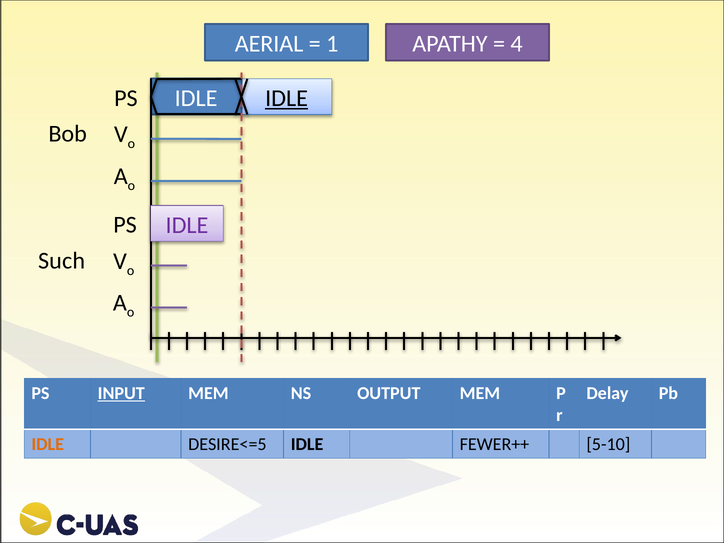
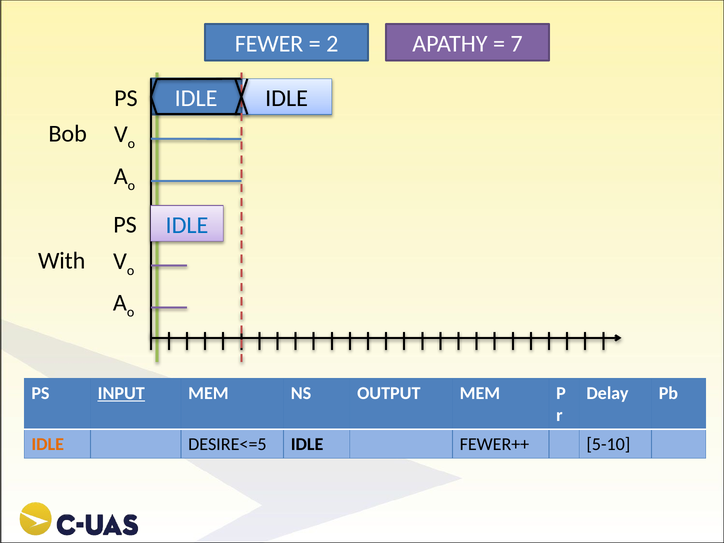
AERIAL: AERIAL -> FEWER (269, 44)
1: 1 -> 2 (332, 44)
4: 4 -> 7 (517, 44)
IDLE underline: present -> none (287, 98)
IDLE colour: purple -> blue (187, 225)
Such: Such -> With (62, 261)
